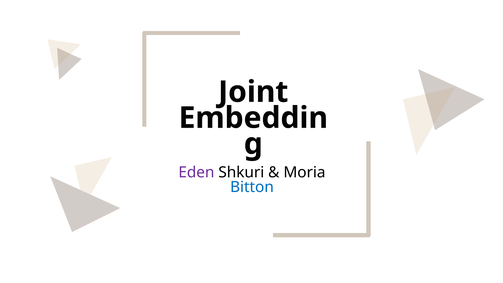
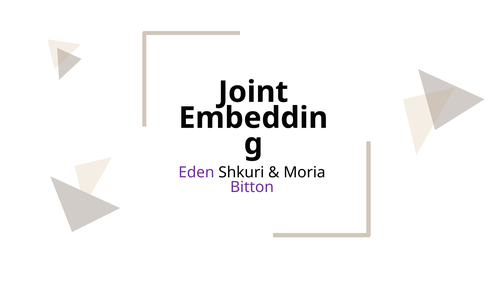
Bitton colour: blue -> purple (252, 187)
